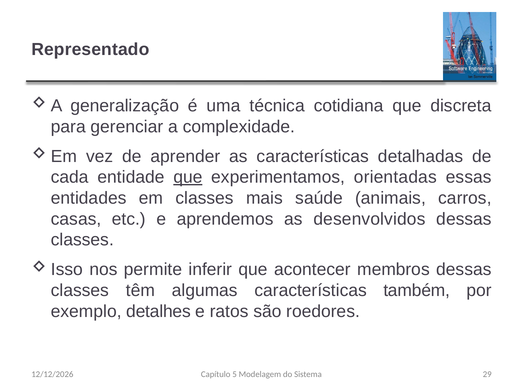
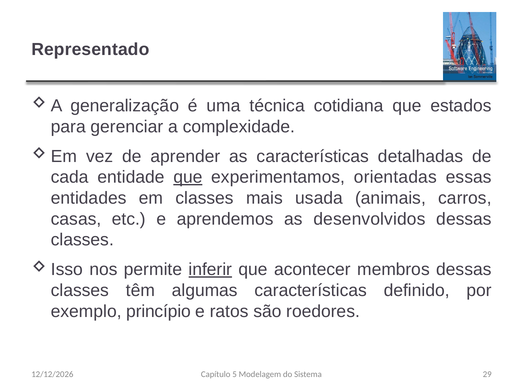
discreta: discreta -> estados (461, 106)
saúde: saúde -> usada (319, 198)
inferir underline: none -> present (210, 270)
também: também -> definido (417, 291)
detalhes: detalhes -> princípio (159, 312)
